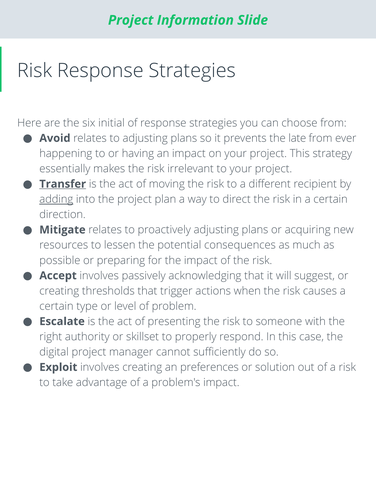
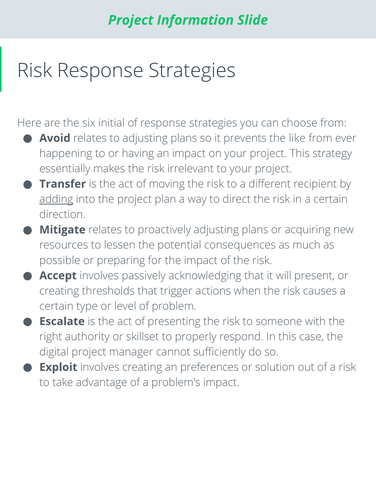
late: late -> like (297, 138)
Transfer underline: present -> none (63, 184)
suggest: suggest -> present (315, 275)
